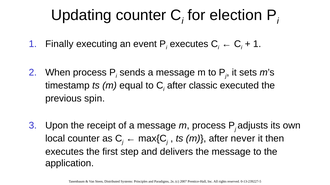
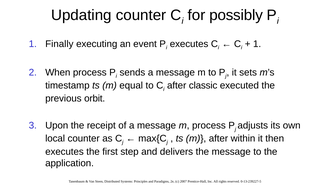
election: election -> possibly (236, 15)
spin: spin -> orbit (95, 99)
never: never -> within (243, 139)
